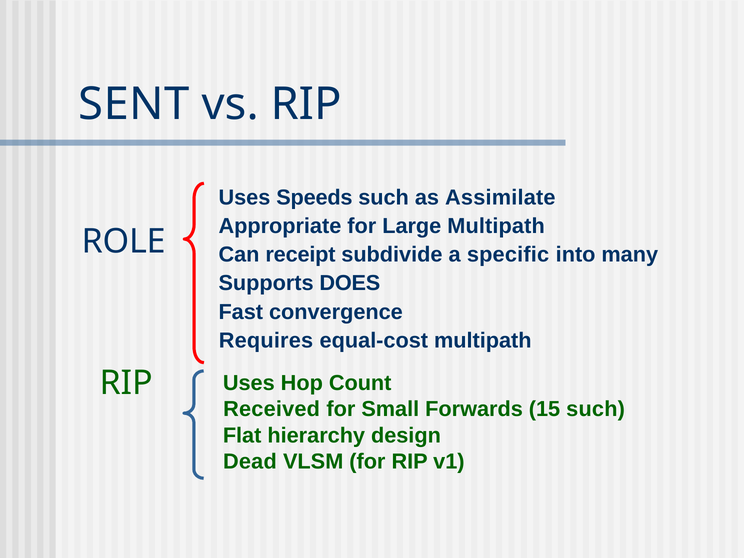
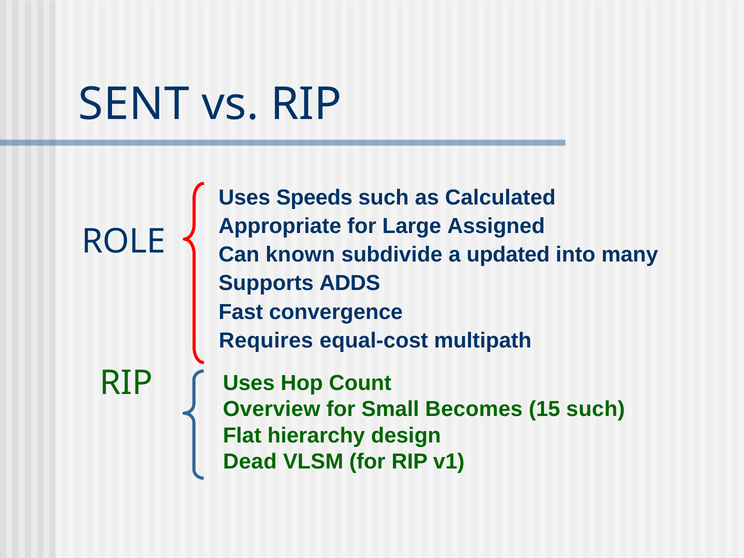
Assimilate: Assimilate -> Calculated (500, 197)
Large Multipath: Multipath -> Assigned (496, 226)
receipt: receipt -> known (300, 255)
specific: specific -> updated (508, 255)
DOES: DOES -> ADDS (350, 283)
Received: Received -> Overview (272, 409)
Forwards: Forwards -> Becomes (474, 409)
